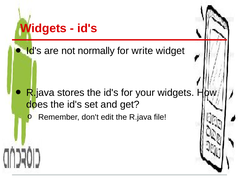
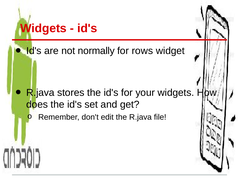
write: write -> rows (142, 51)
